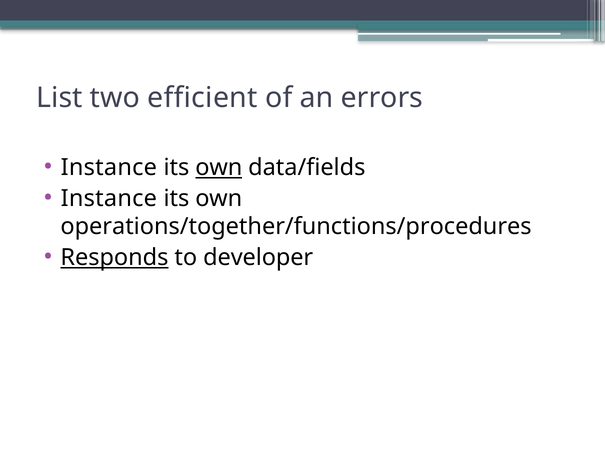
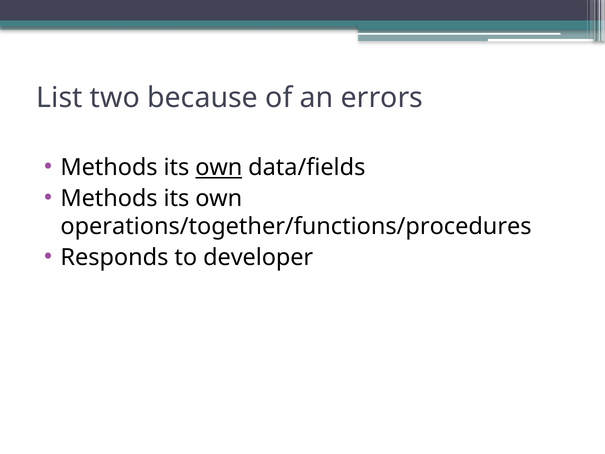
efficient: efficient -> because (203, 98)
Instance: Instance -> Methods (109, 168)
Instance: Instance -> Methods (109, 198)
Responds underline: present -> none (114, 257)
